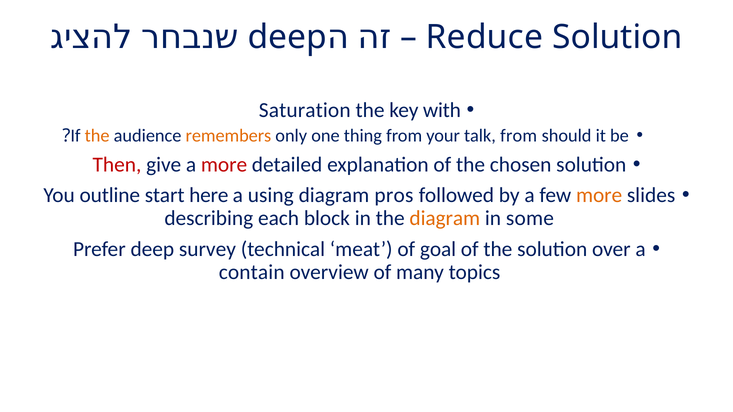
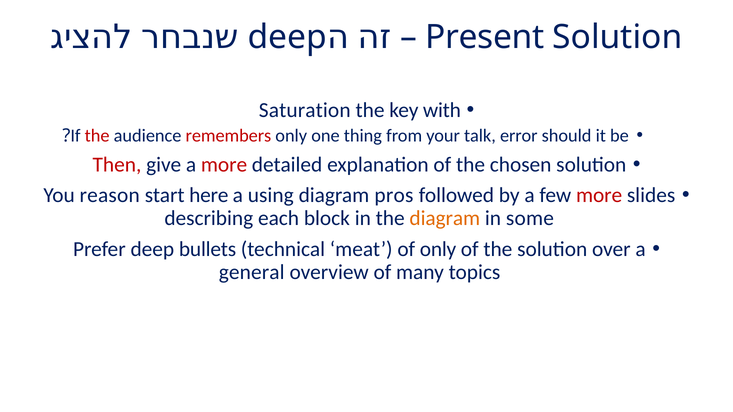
Reduce: Reduce -> Present (485, 37)
the colour: orange -> red (97, 136)
remembers colour: orange -> red (228, 136)
talk from: from -> error (519, 136)
outline: outline -> reason (110, 195)
more colour: orange -> red (599, 195)
survey: survey -> bullets (208, 249)
of goal: goal -> only (438, 249)
contain: contain -> general (252, 272)
